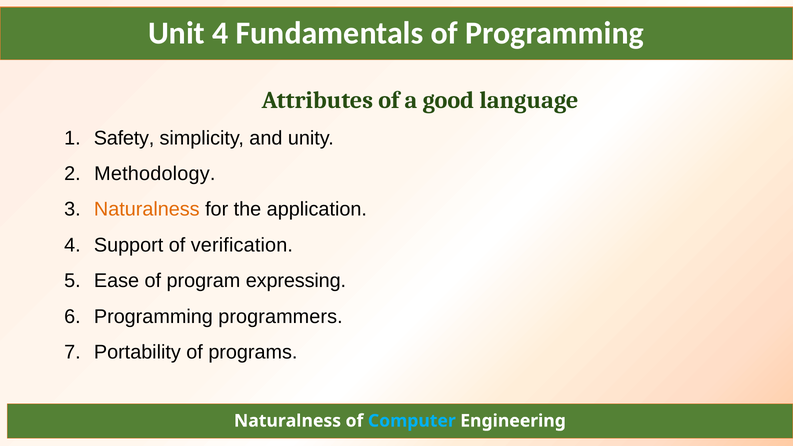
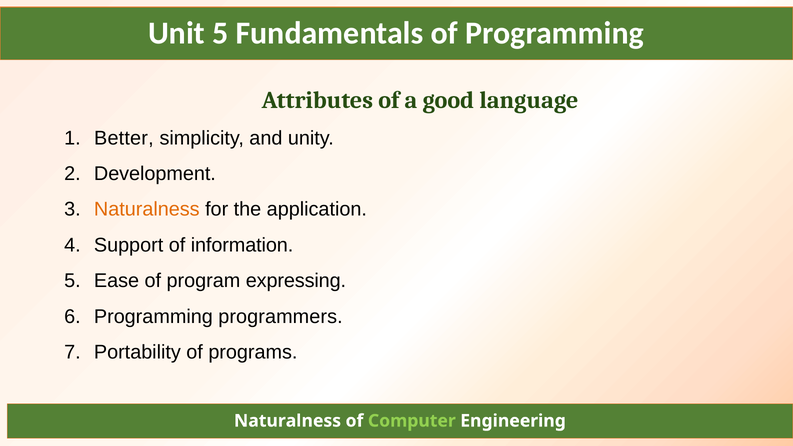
Unit 4: 4 -> 5 (220, 33)
Safety: Safety -> Better (124, 138)
Methodology: Methodology -> Development (155, 174)
verification: verification -> information (242, 245)
Computer colour: light blue -> light green (412, 421)
